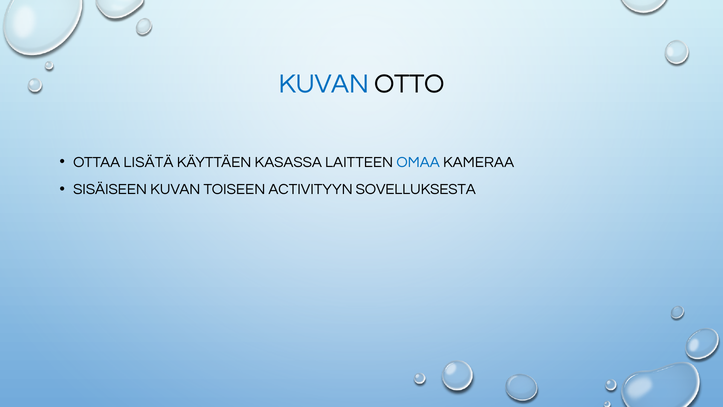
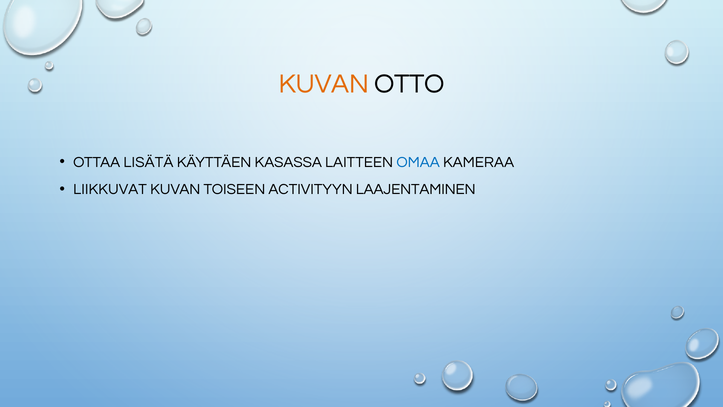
KUVAN colour: blue -> orange (324, 84)
SISÄISEEN: SISÄISEEN -> LIIKKUVAT (110, 189)
SOVELLUKSESTA: SOVELLUKSESTA -> LAAJENTAMINEN (416, 189)
